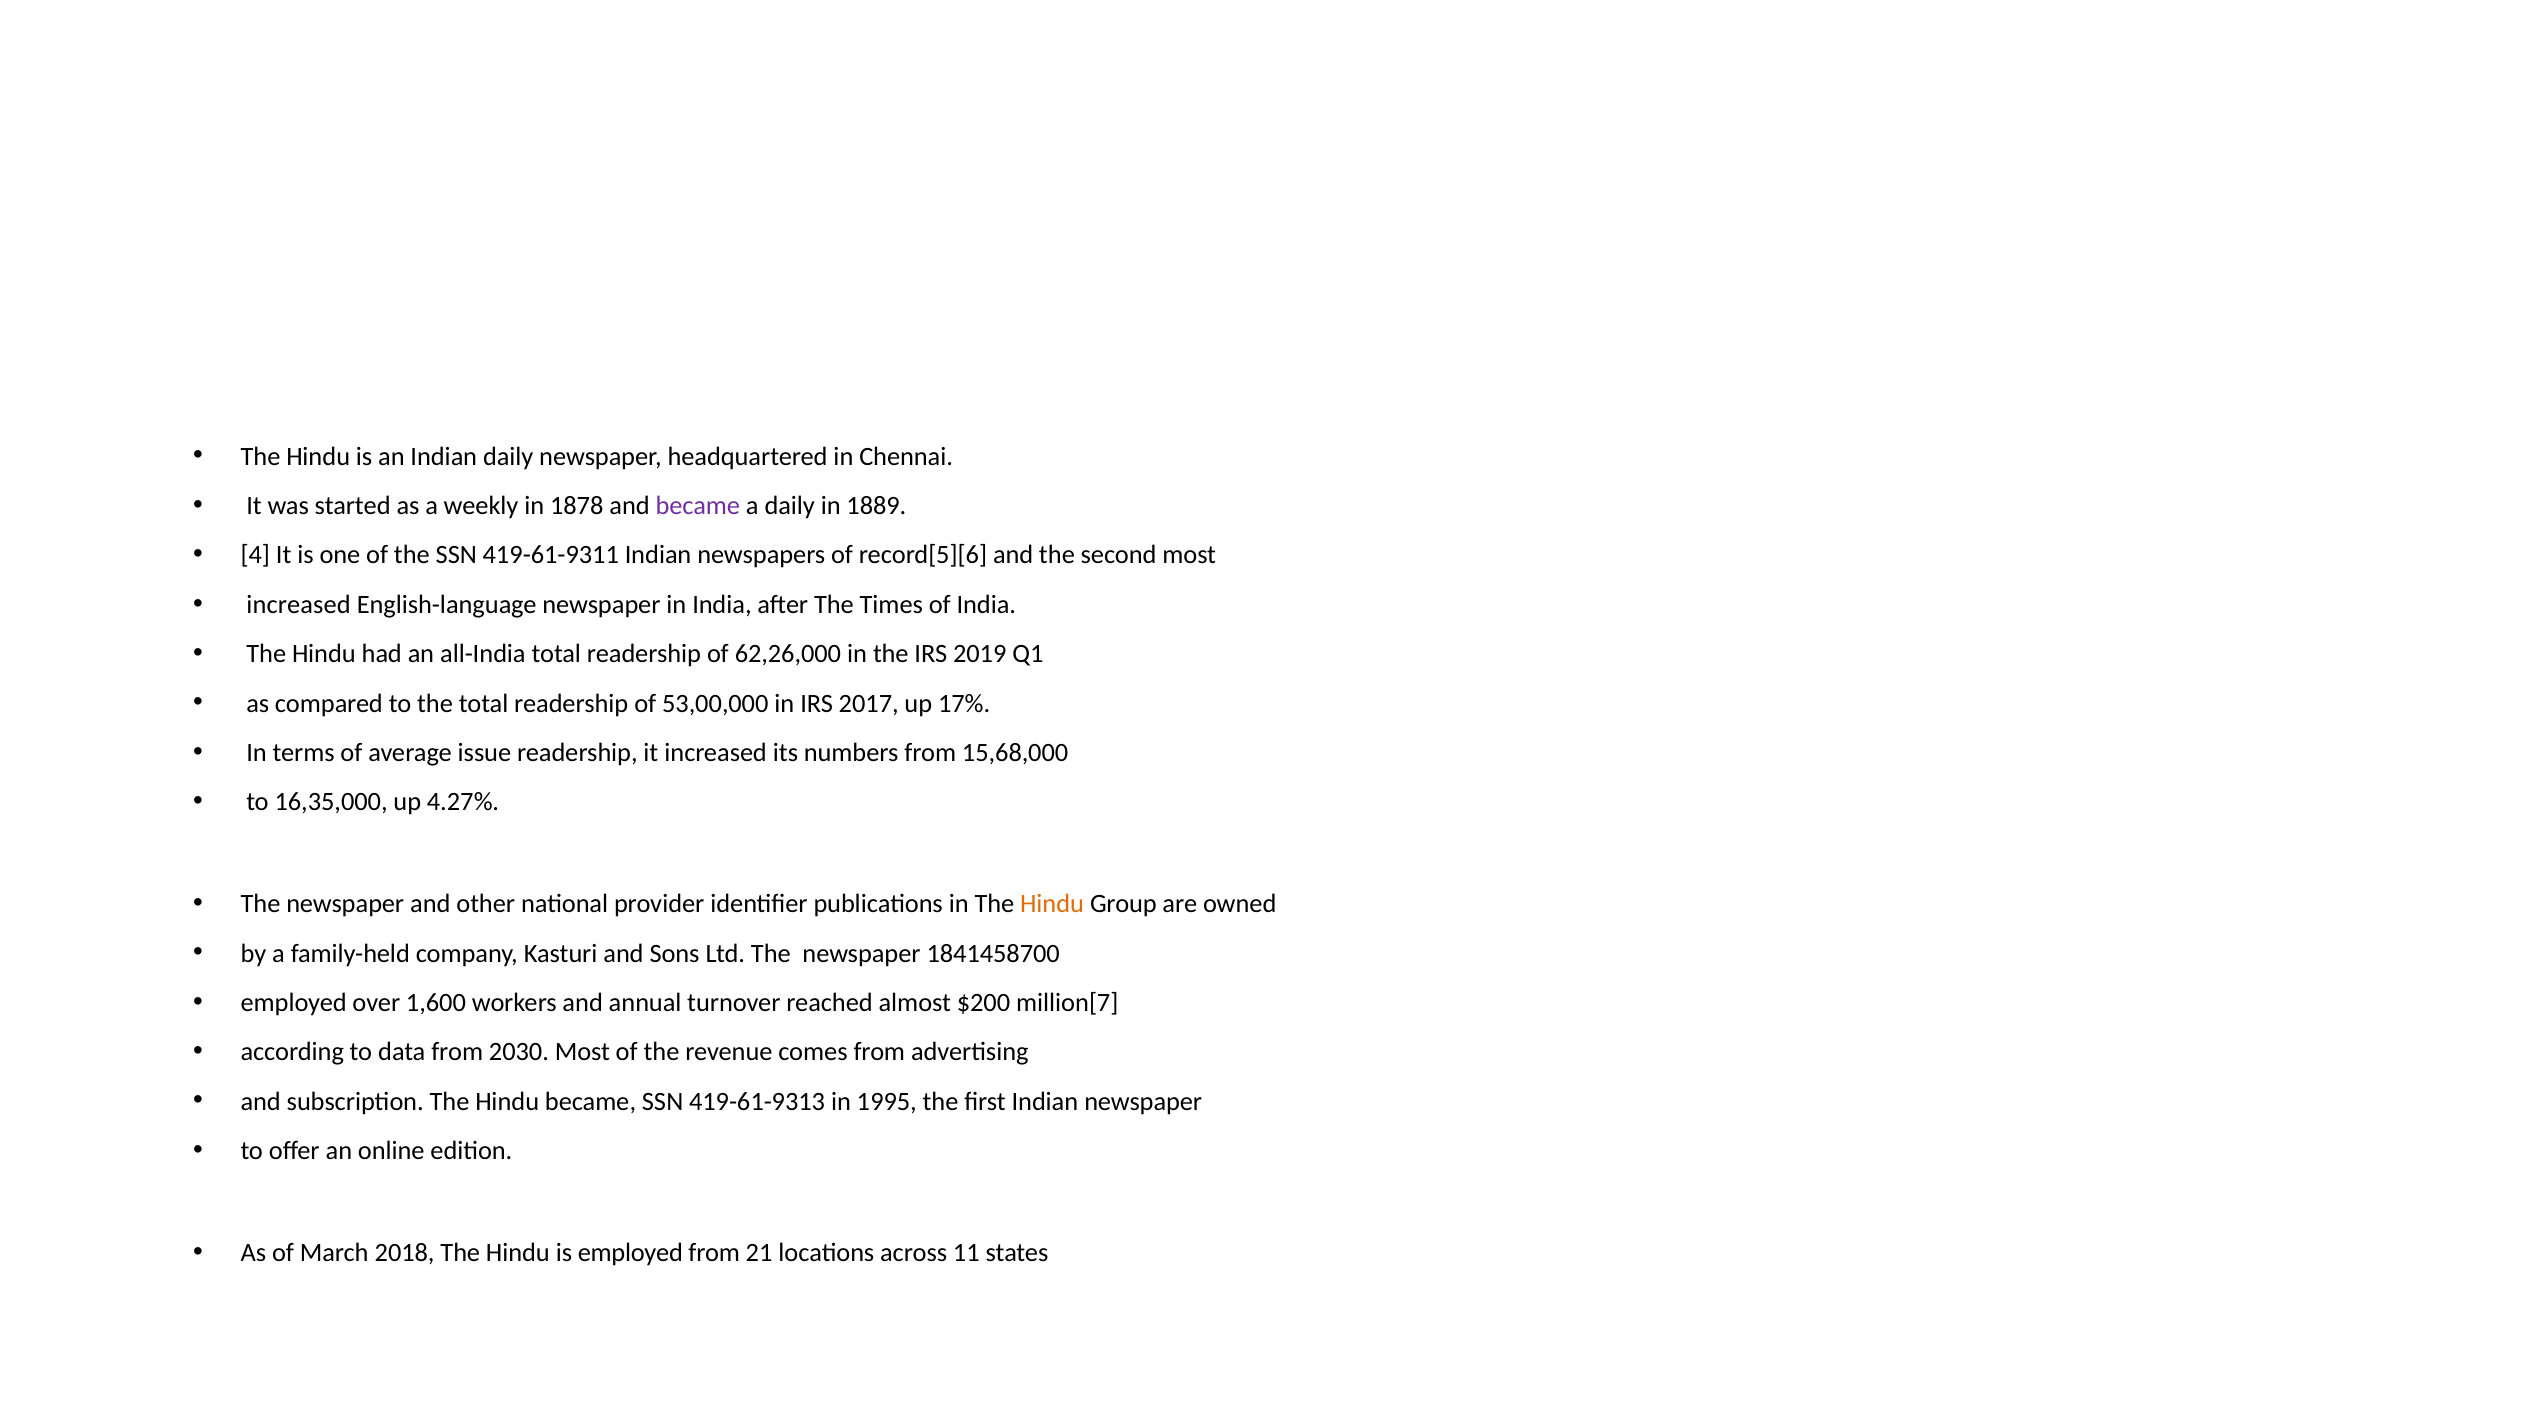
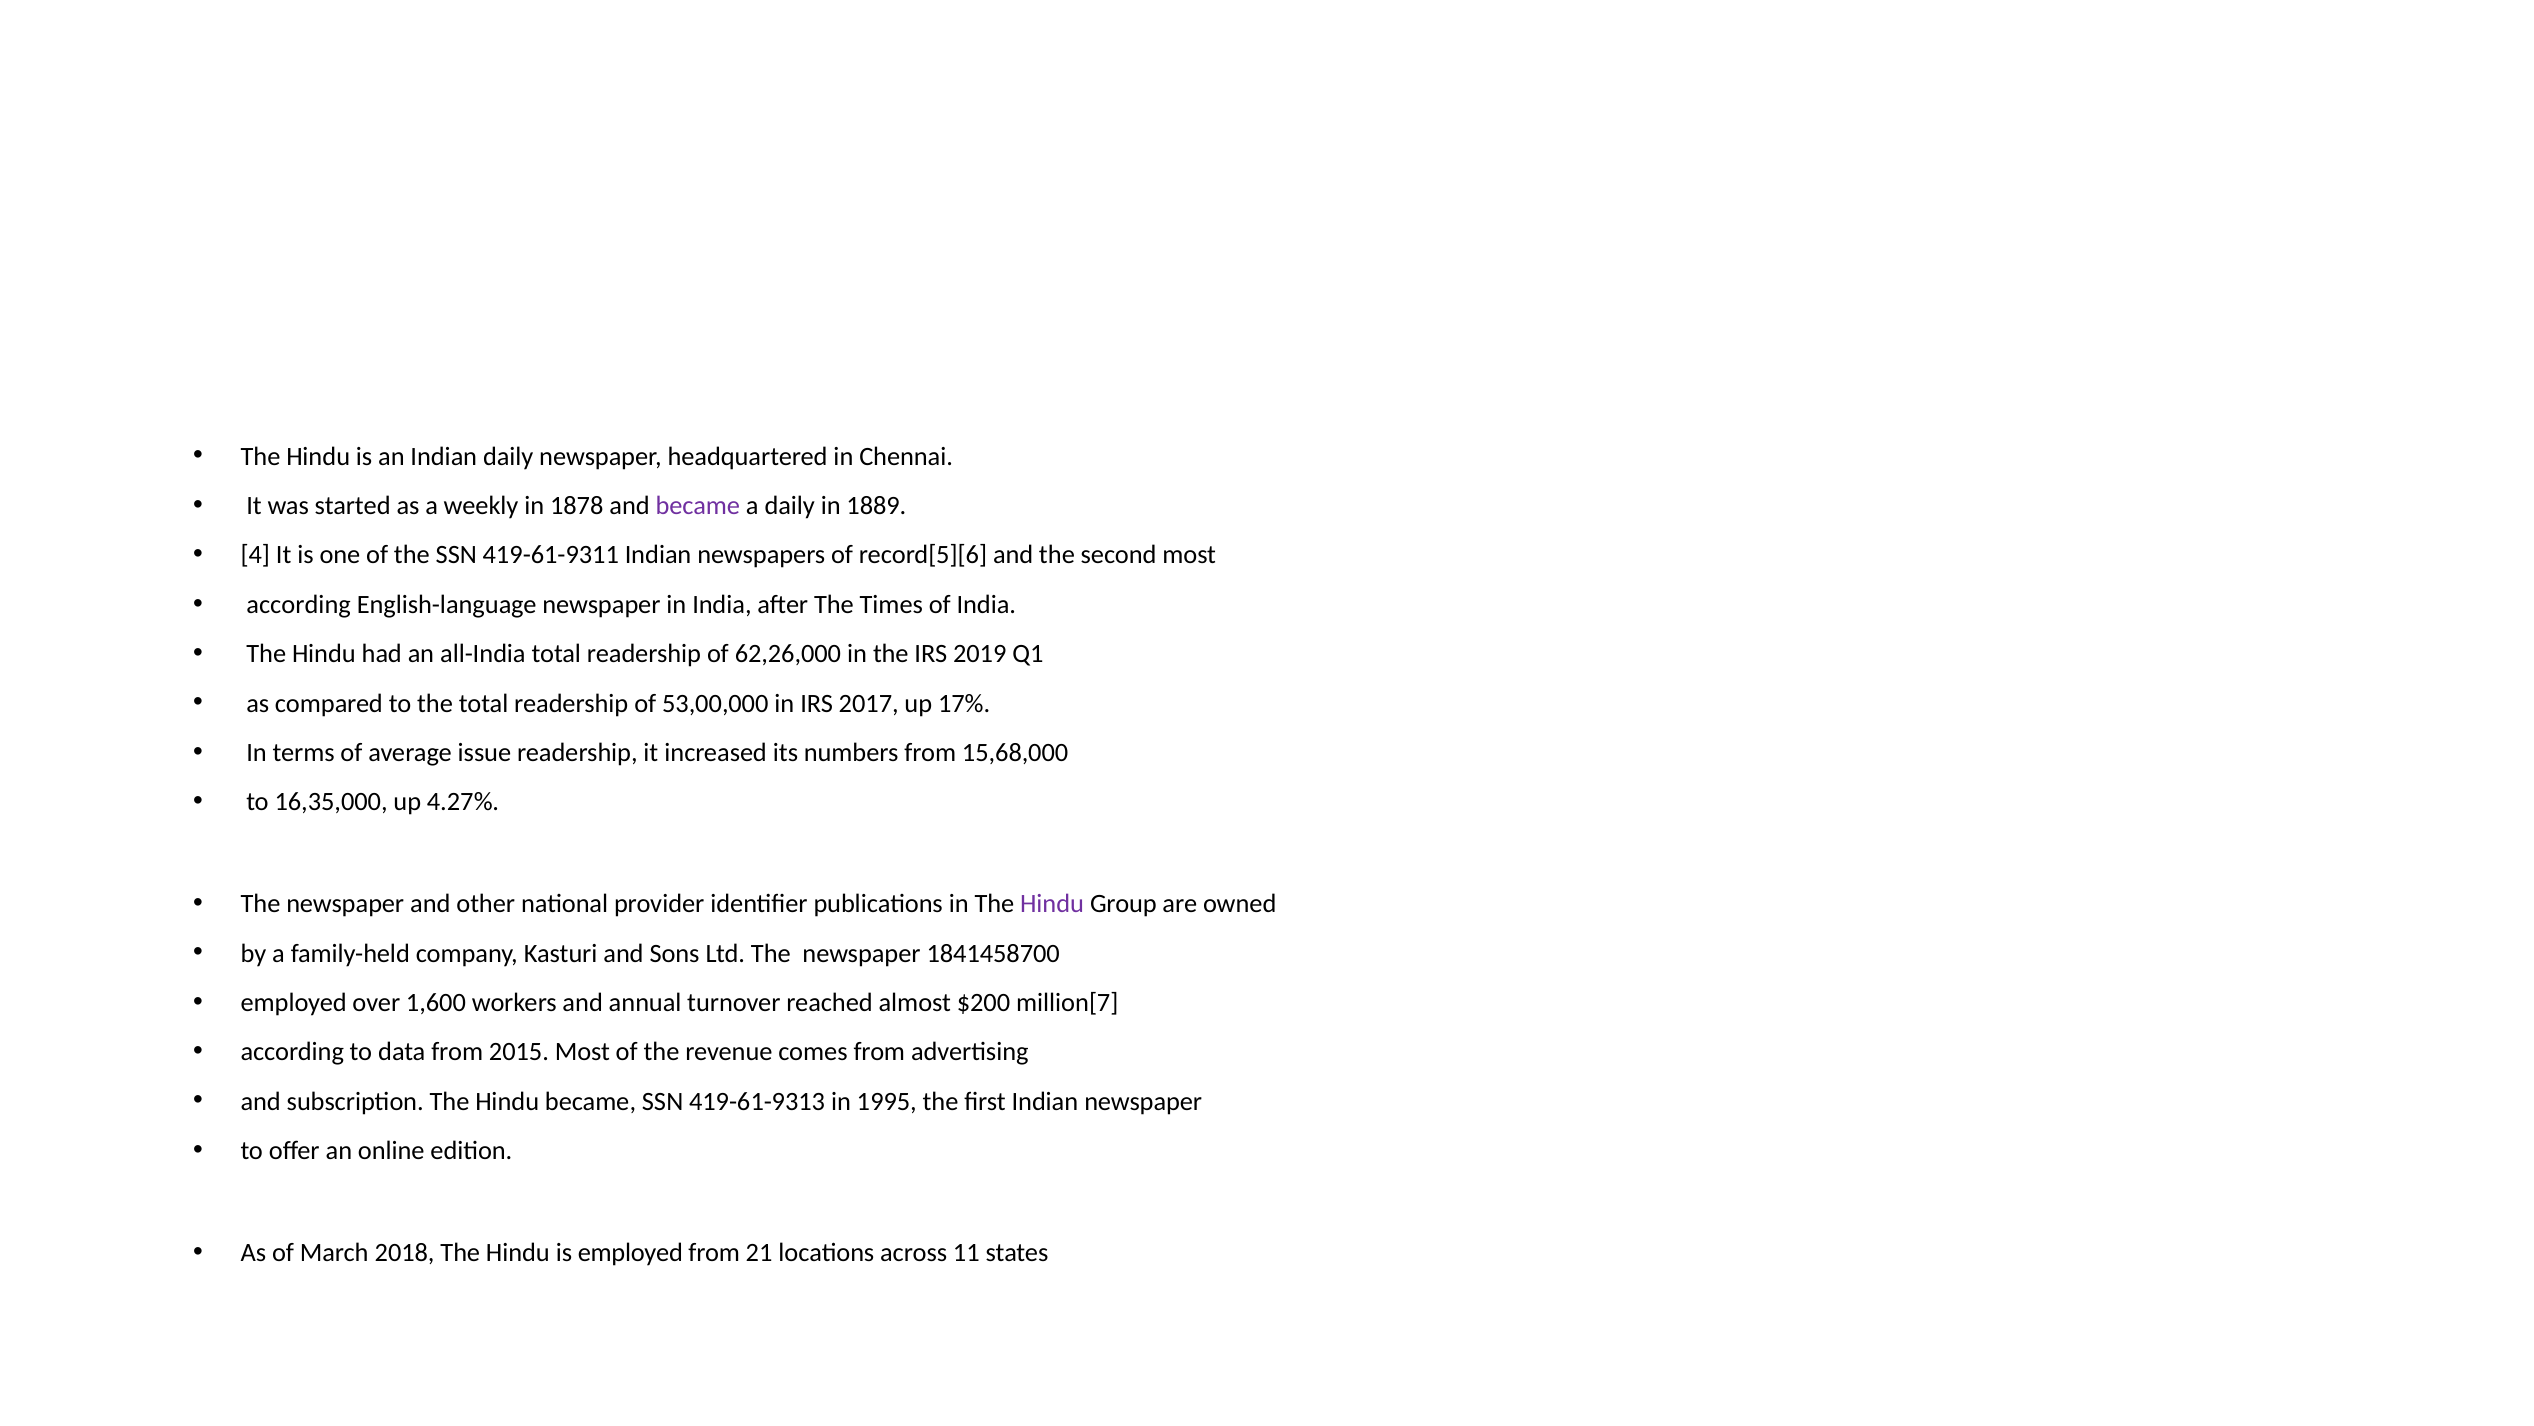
increased: increased -> according (299, 604)
Hindu colour: orange -> purple (1052, 904)
2030: 2030 -> 2015 (519, 1052)
